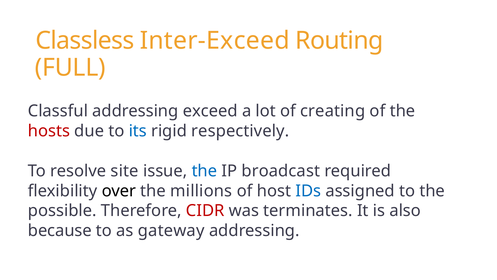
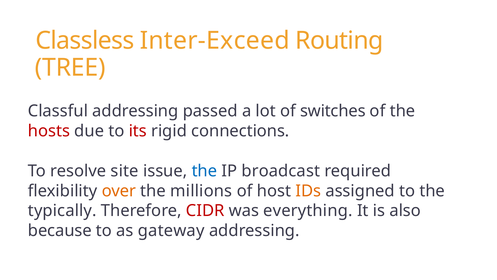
FULL: FULL -> TREE (70, 67)
exceed: exceed -> passed (210, 111)
creating: creating -> switches (333, 111)
its colour: blue -> red (138, 131)
respectively: respectively -> connections (240, 131)
over colour: black -> orange (119, 191)
IDs colour: blue -> orange (308, 191)
possible: possible -> typically (62, 210)
terminates: terminates -> everything (308, 210)
